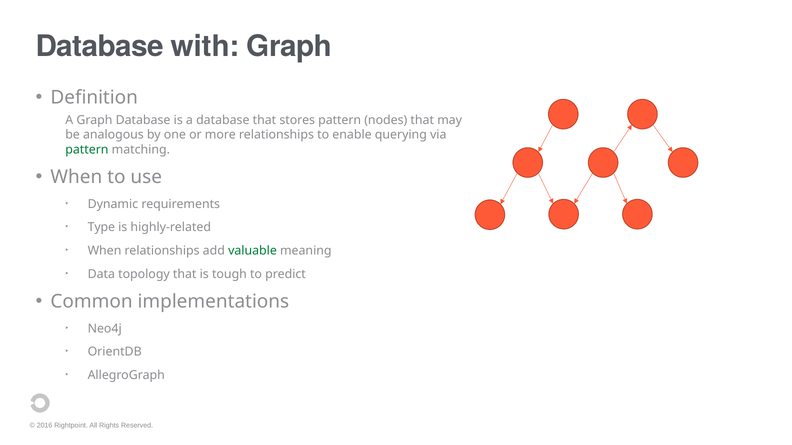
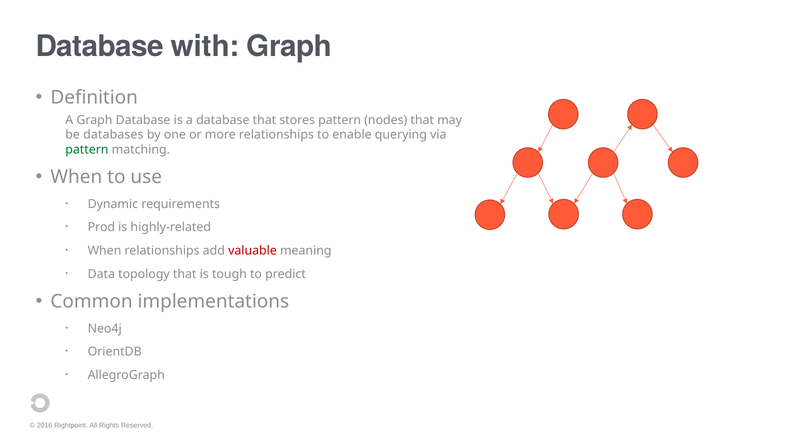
analogous: analogous -> databases (113, 135)
Type: Type -> Prod (101, 228)
valuable colour: green -> red (253, 251)
